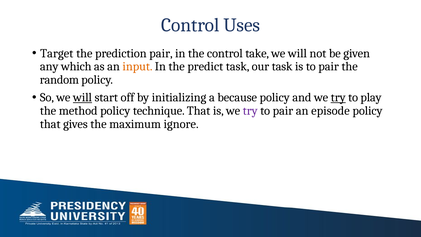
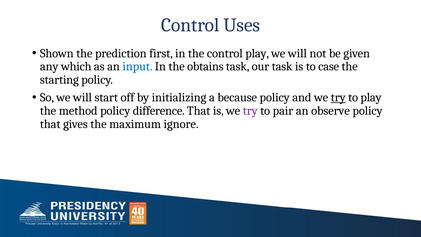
Target: Target -> Shown (57, 53)
prediction pair: pair -> first (161, 53)
control take: take -> play (257, 53)
input colour: orange -> blue (137, 67)
predict: predict -> obtains (205, 67)
is to pair: pair -> case (329, 67)
random: random -> starting (59, 80)
will underline: present -> none (82, 97)
technique: technique -> difference (159, 111)
episode: episode -> observe (331, 111)
